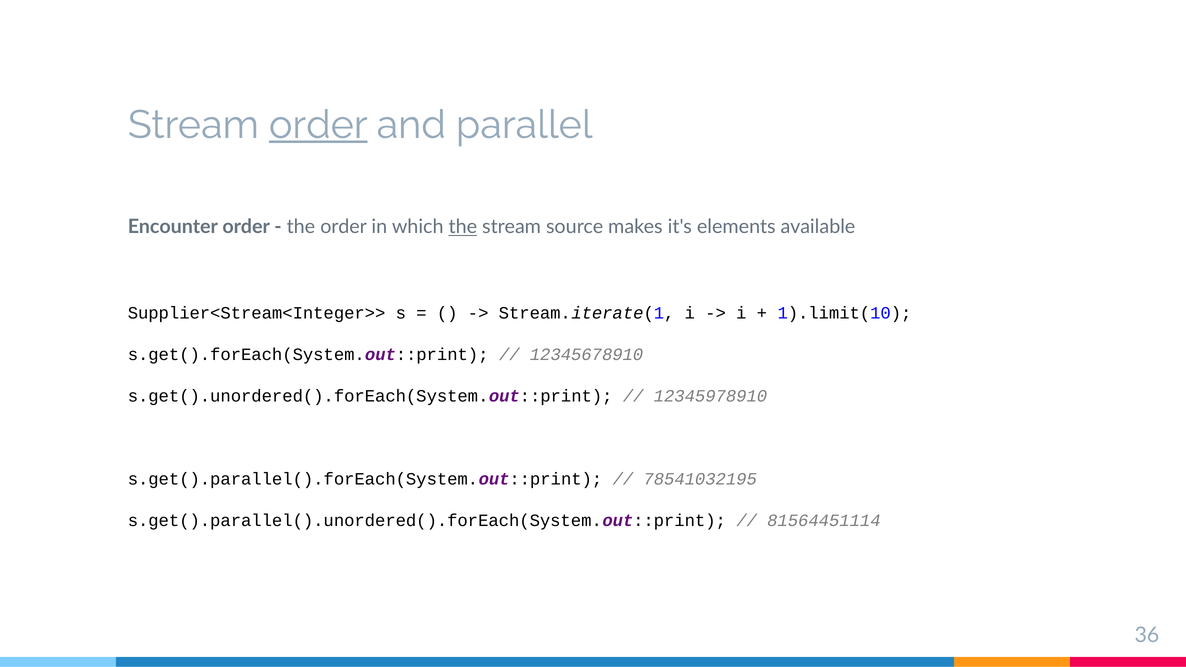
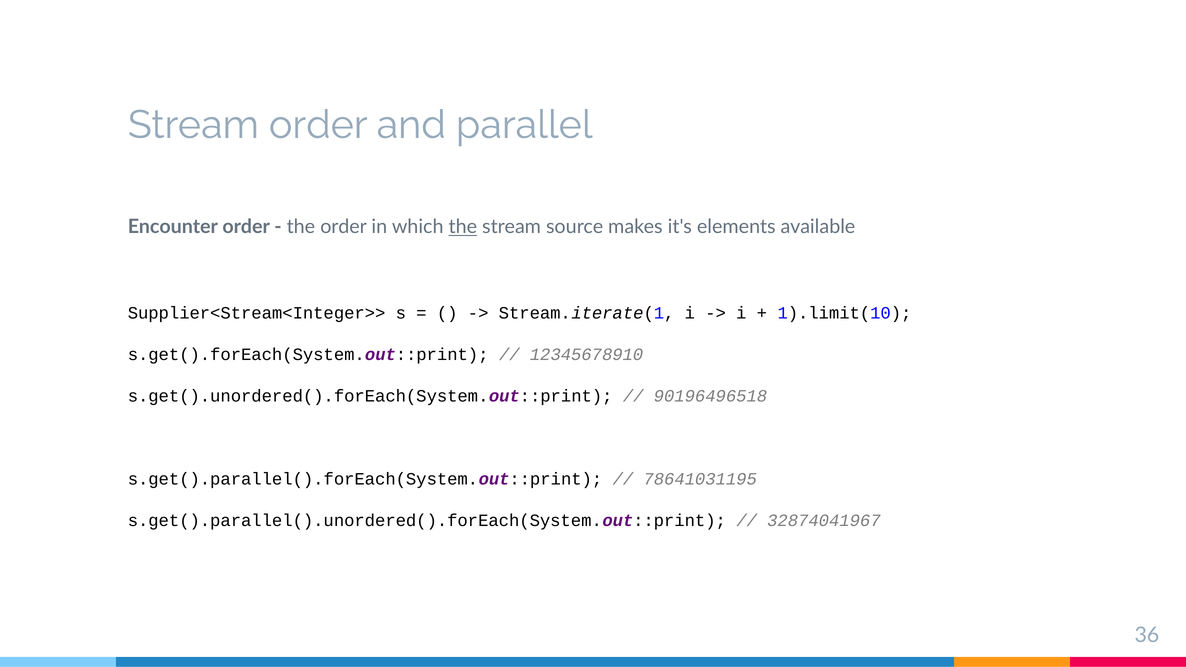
order underline: present -> none (318, 125)
12345978910: 12345978910 -> 90196496518 (710, 396)
78541032195: 78541032195 -> 78641031195 (700, 479)
81564451114: 81564451114 -> 32874041967 (824, 521)
